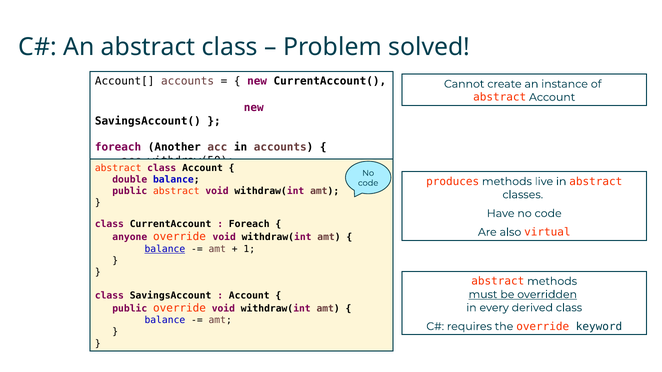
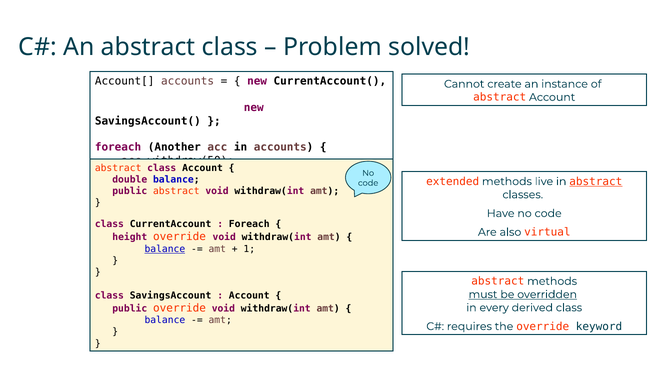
produces: produces -> extended (453, 182)
abstract underline: none -> present (596, 182)
anyone: anyone -> height (130, 237)
